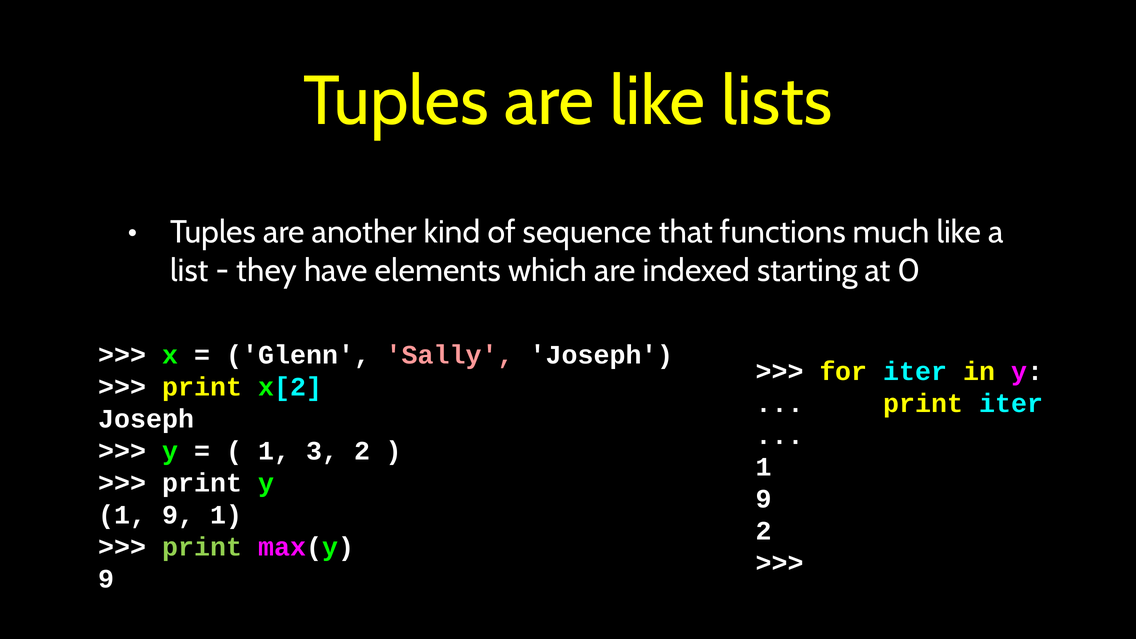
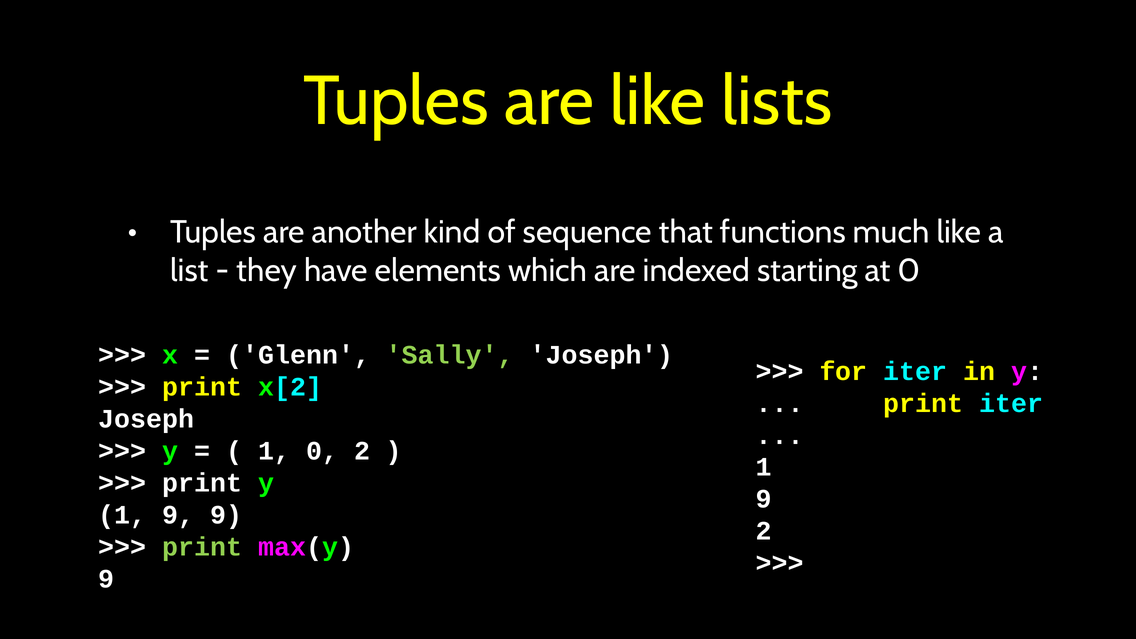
Sally colour: pink -> light green (450, 355)
1 3: 3 -> 0 (322, 451)
9 1: 1 -> 9 (226, 515)
